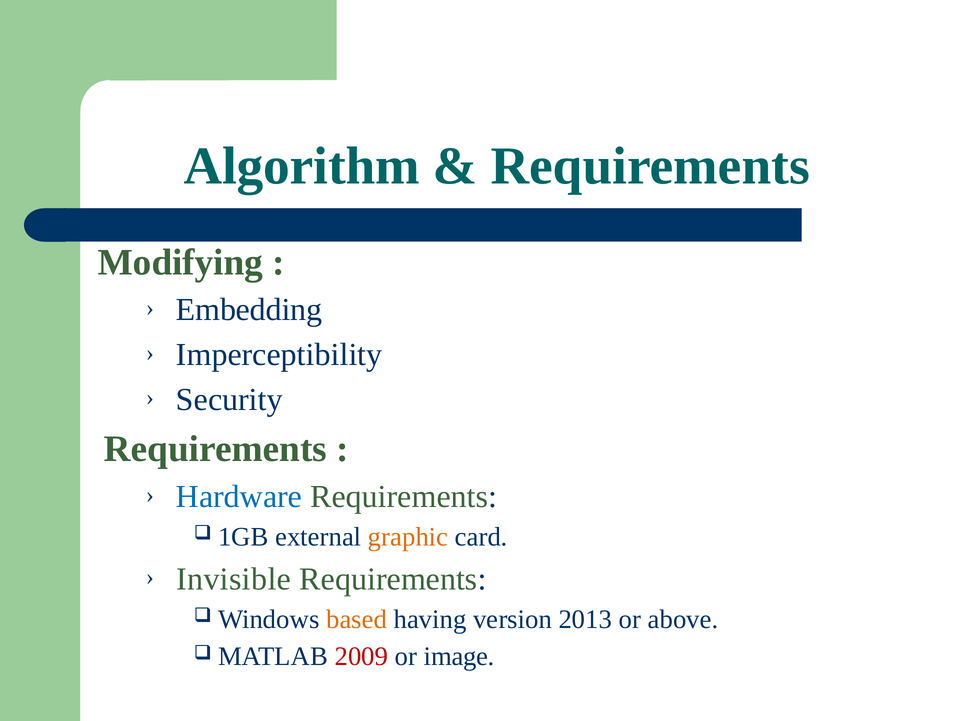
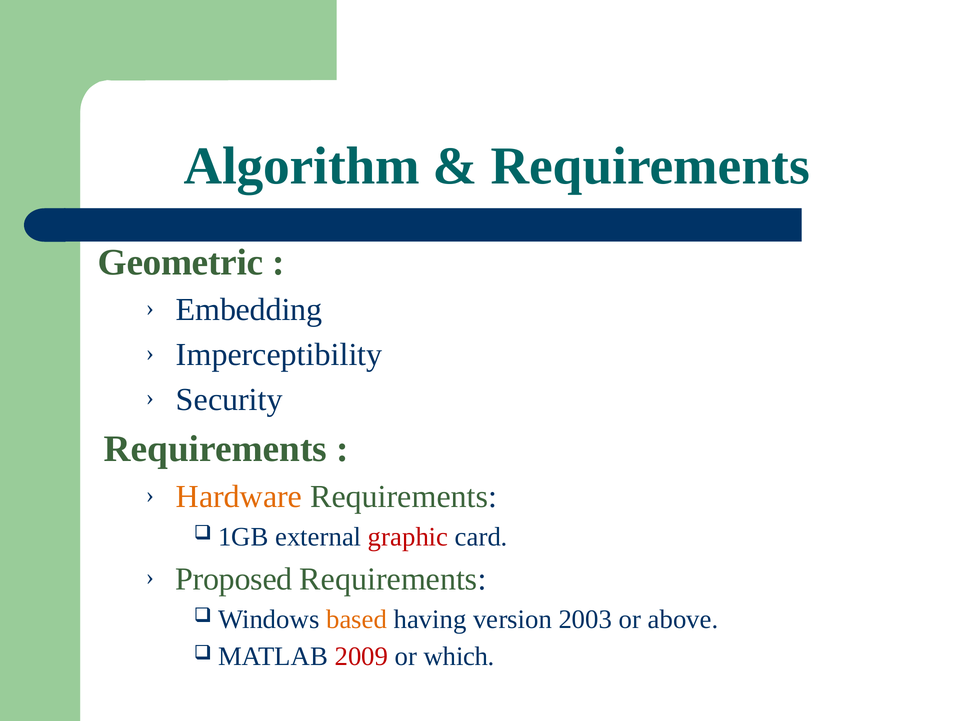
Modifying: Modifying -> Geometric (180, 262)
Hardware colour: blue -> orange (239, 497)
graphic colour: orange -> red (408, 537)
Invisible: Invisible -> Proposed (234, 579)
2013: 2013 -> 2003 (585, 620)
image: image -> which (459, 657)
